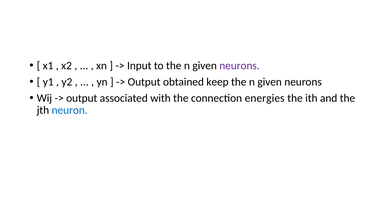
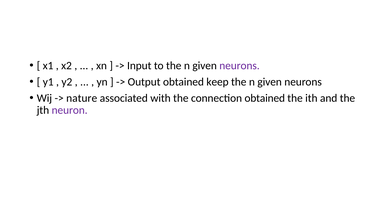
output: output -> nature (82, 98)
connection energies: energies -> obtained (265, 98)
neuron colour: blue -> purple (70, 110)
